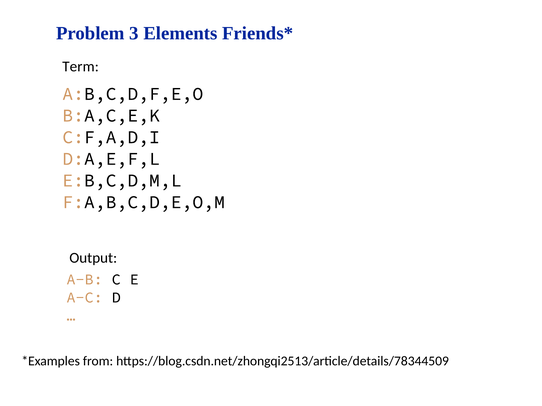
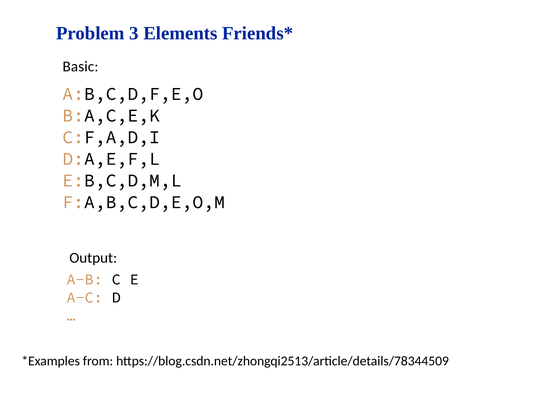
Term: Term -> Basic (81, 67)
